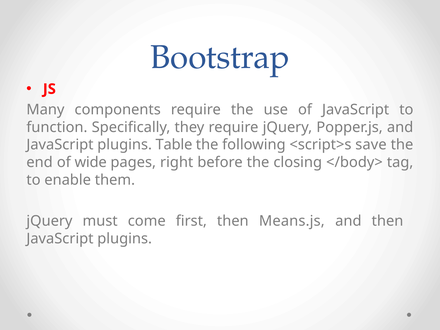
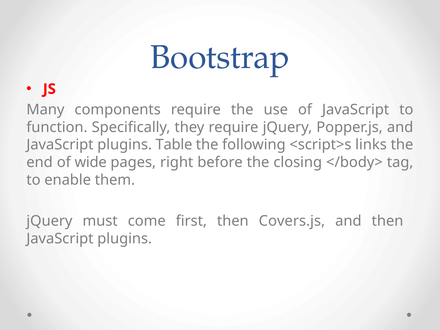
save: save -> links (371, 145)
Means.js: Means.js -> Covers.js (292, 221)
